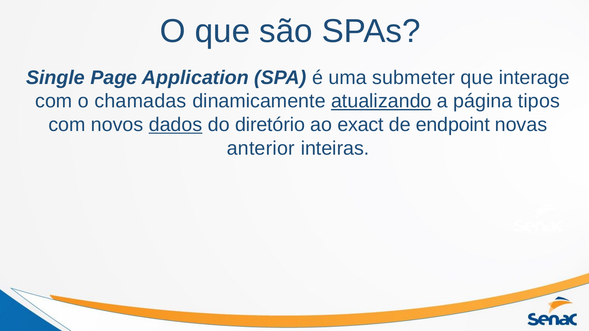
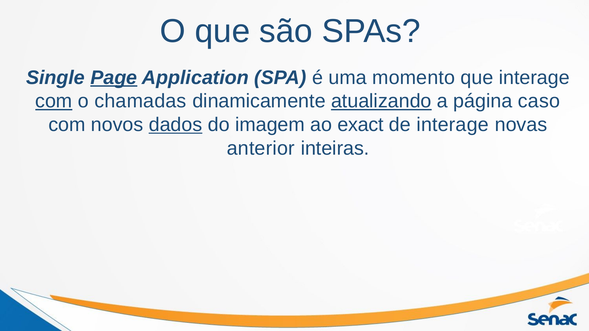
Page underline: none -> present (114, 78)
submeter: submeter -> momento (414, 78)
com underline: none -> present (54, 101)
tipos: tipos -> caso (539, 101)
diretório: diretório -> imagem (270, 125)
de endpoint: endpoint -> interage (453, 125)
